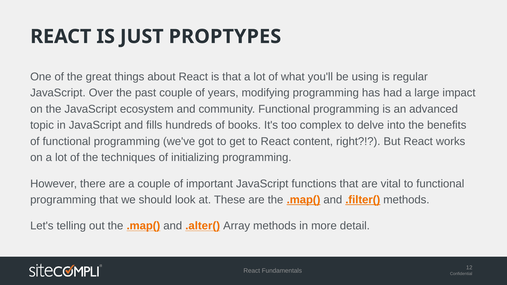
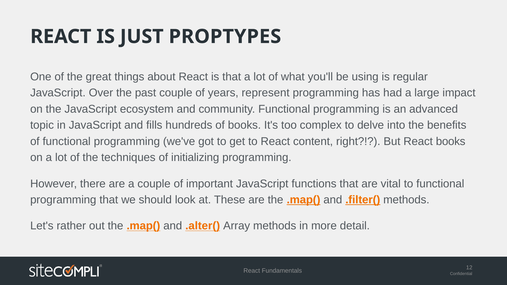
modifying: modifying -> represent (266, 93)
React works: works -> books (451, 142)
telling: telling -> rather (71, 226)
